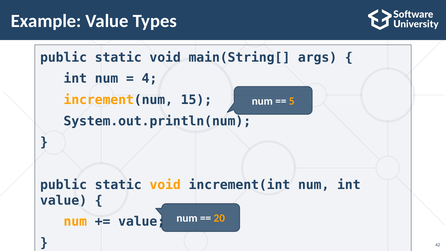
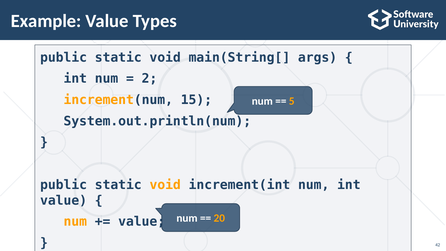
4: 4 -> 2 (149, 79)
